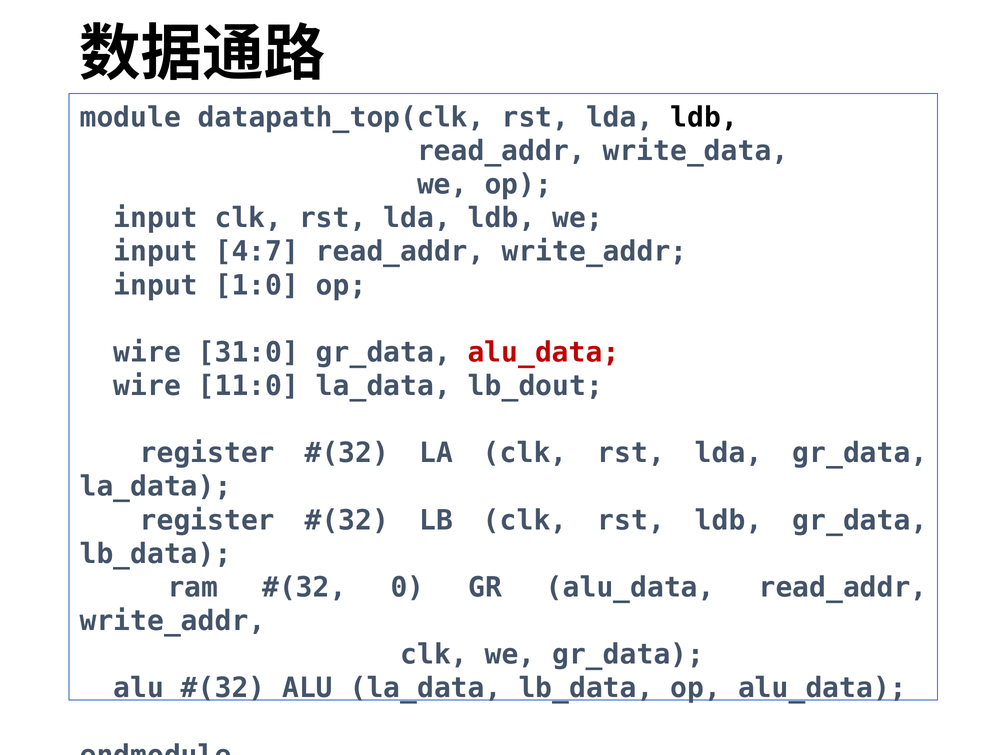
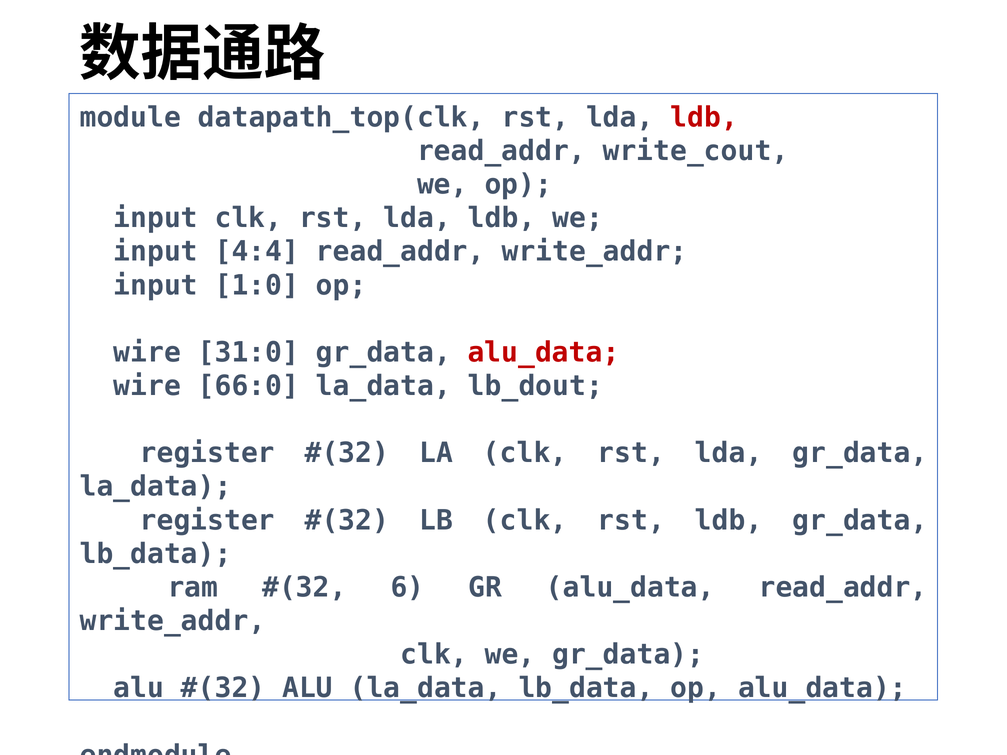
ldb colour: black -> red (704, 118)
write_data: write_data -> write_cout (696, 151)
4:7: 4:7 -> 4:4 (257, 252)
11:0: 11:0 -> 66:0 (248, 386)
0: 0 -> 6 (407, 588)
